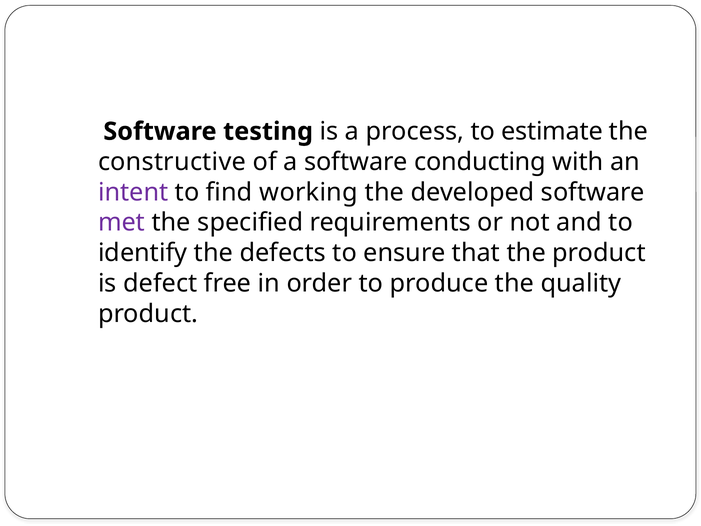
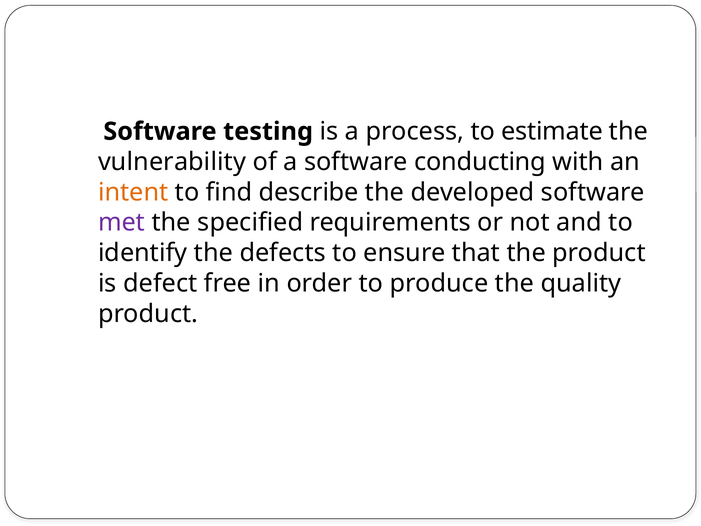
constructive: constructive -> vulnerability (172, 162)
intent colour: purple -> orange (133, 192)
working: working -> describe (309, 192)
